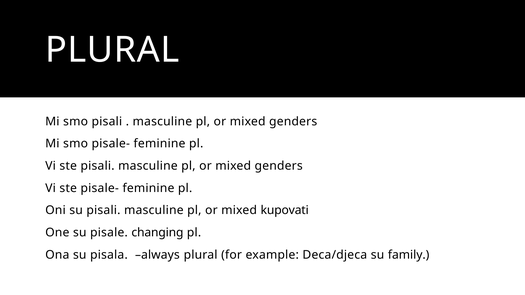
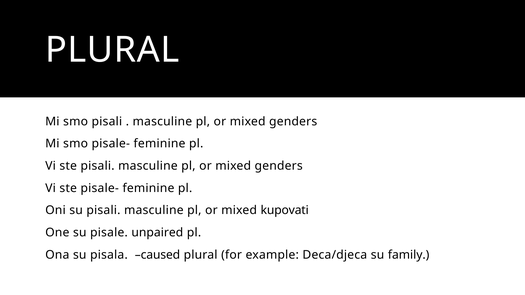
changing: changing -> unpaired (157, 233)
always: always -> caused (157, 255)
